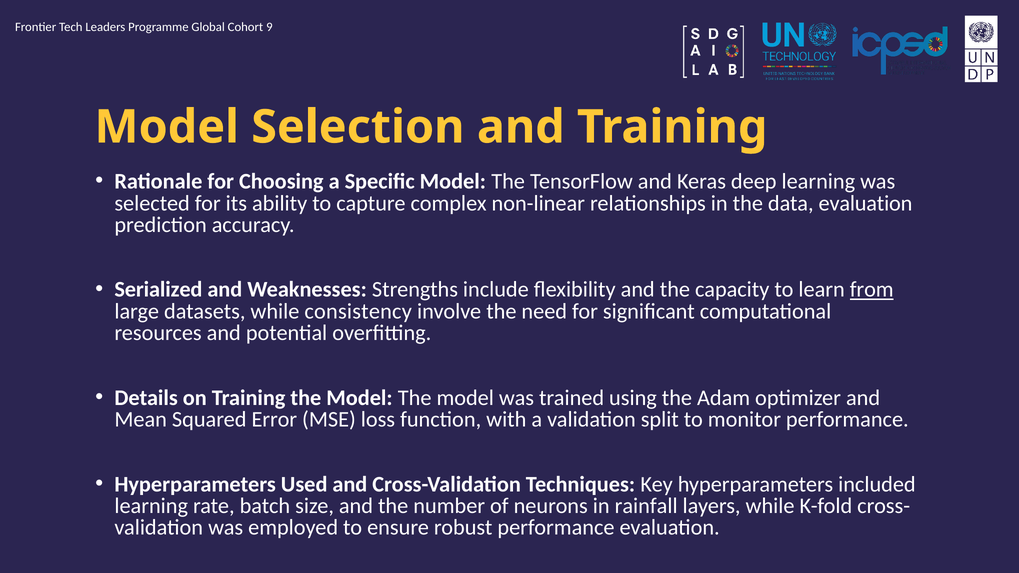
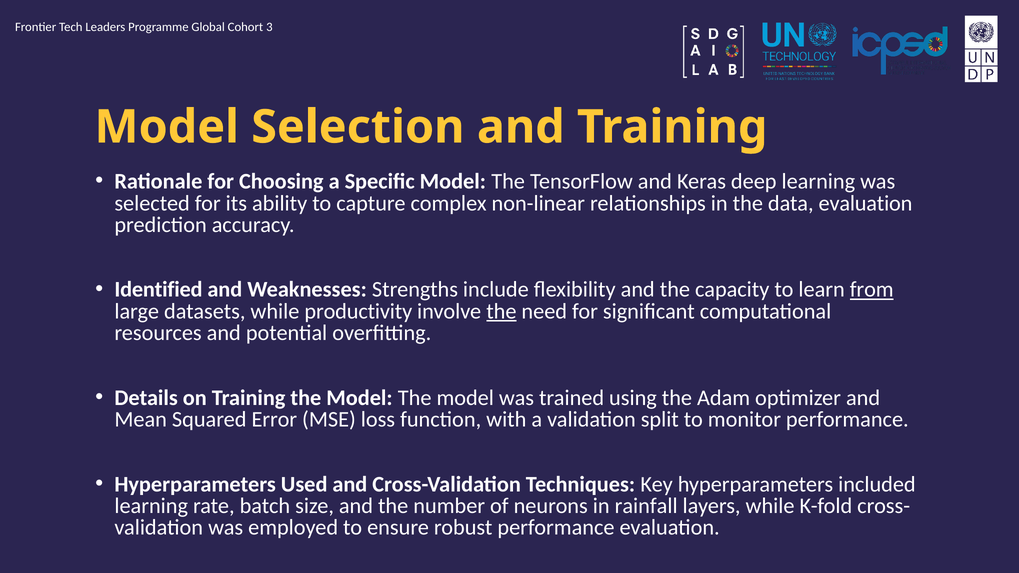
9: 9 -> 3 (269, 27)
Serialized: Serialized -> Identified (158, 290)
consistency: consistency -> productivity (358, 311)
the underline: none -> present (501, 311)
